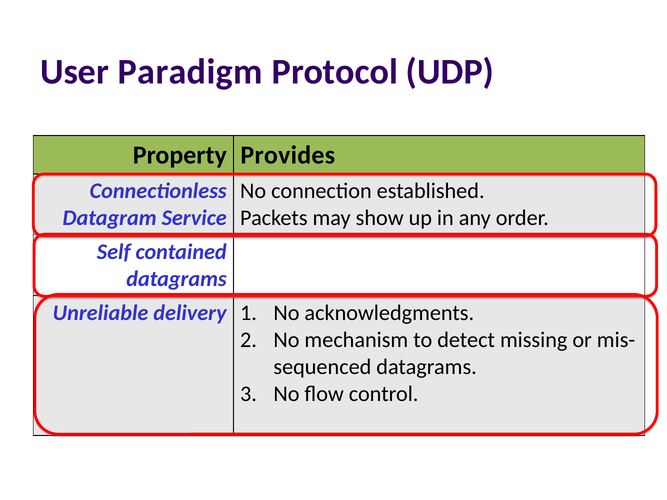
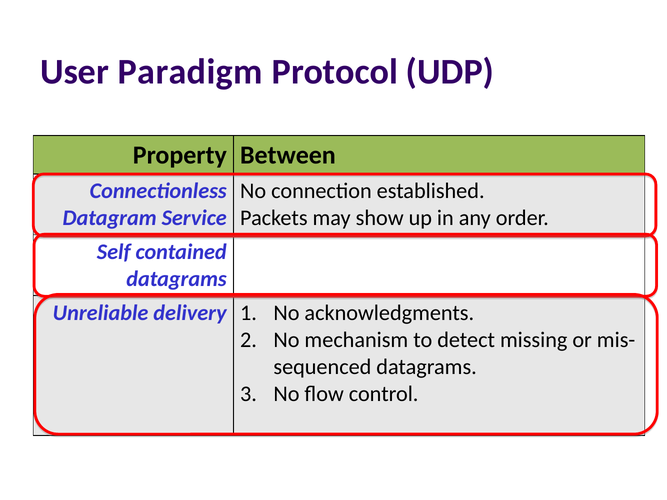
Provides: Provides -> Between (288, 155)
